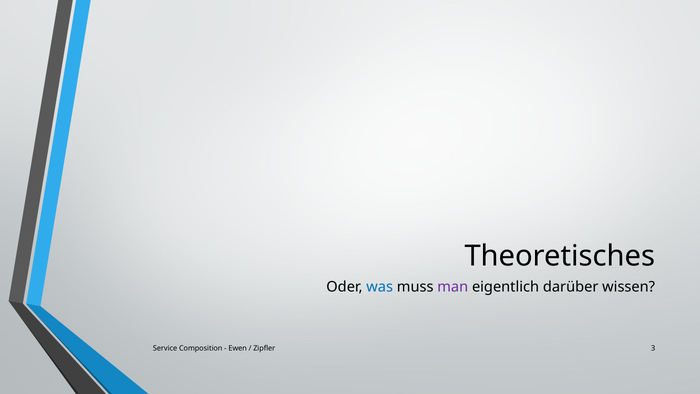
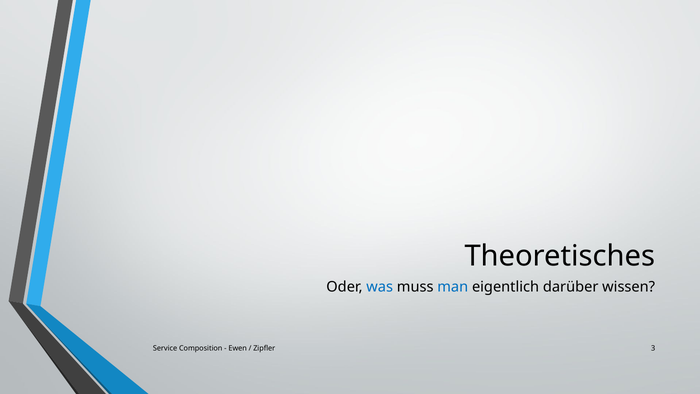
man colour: purple -> blue (453, 287)
